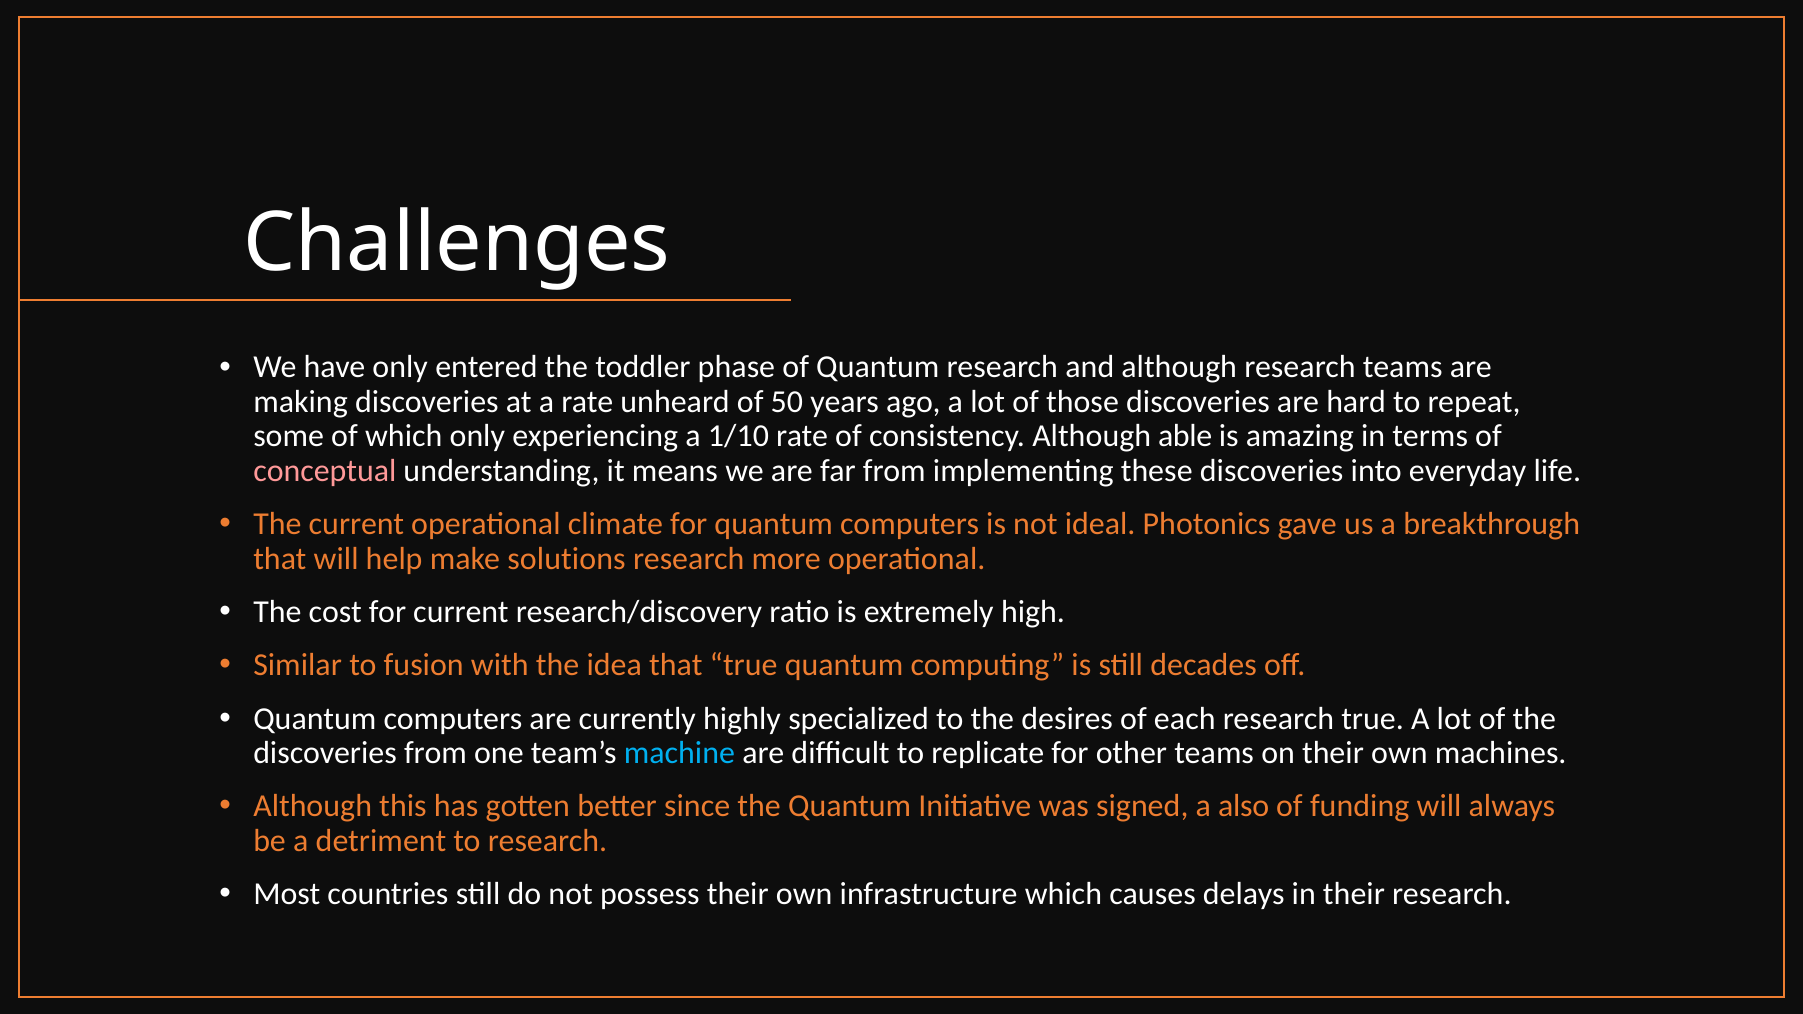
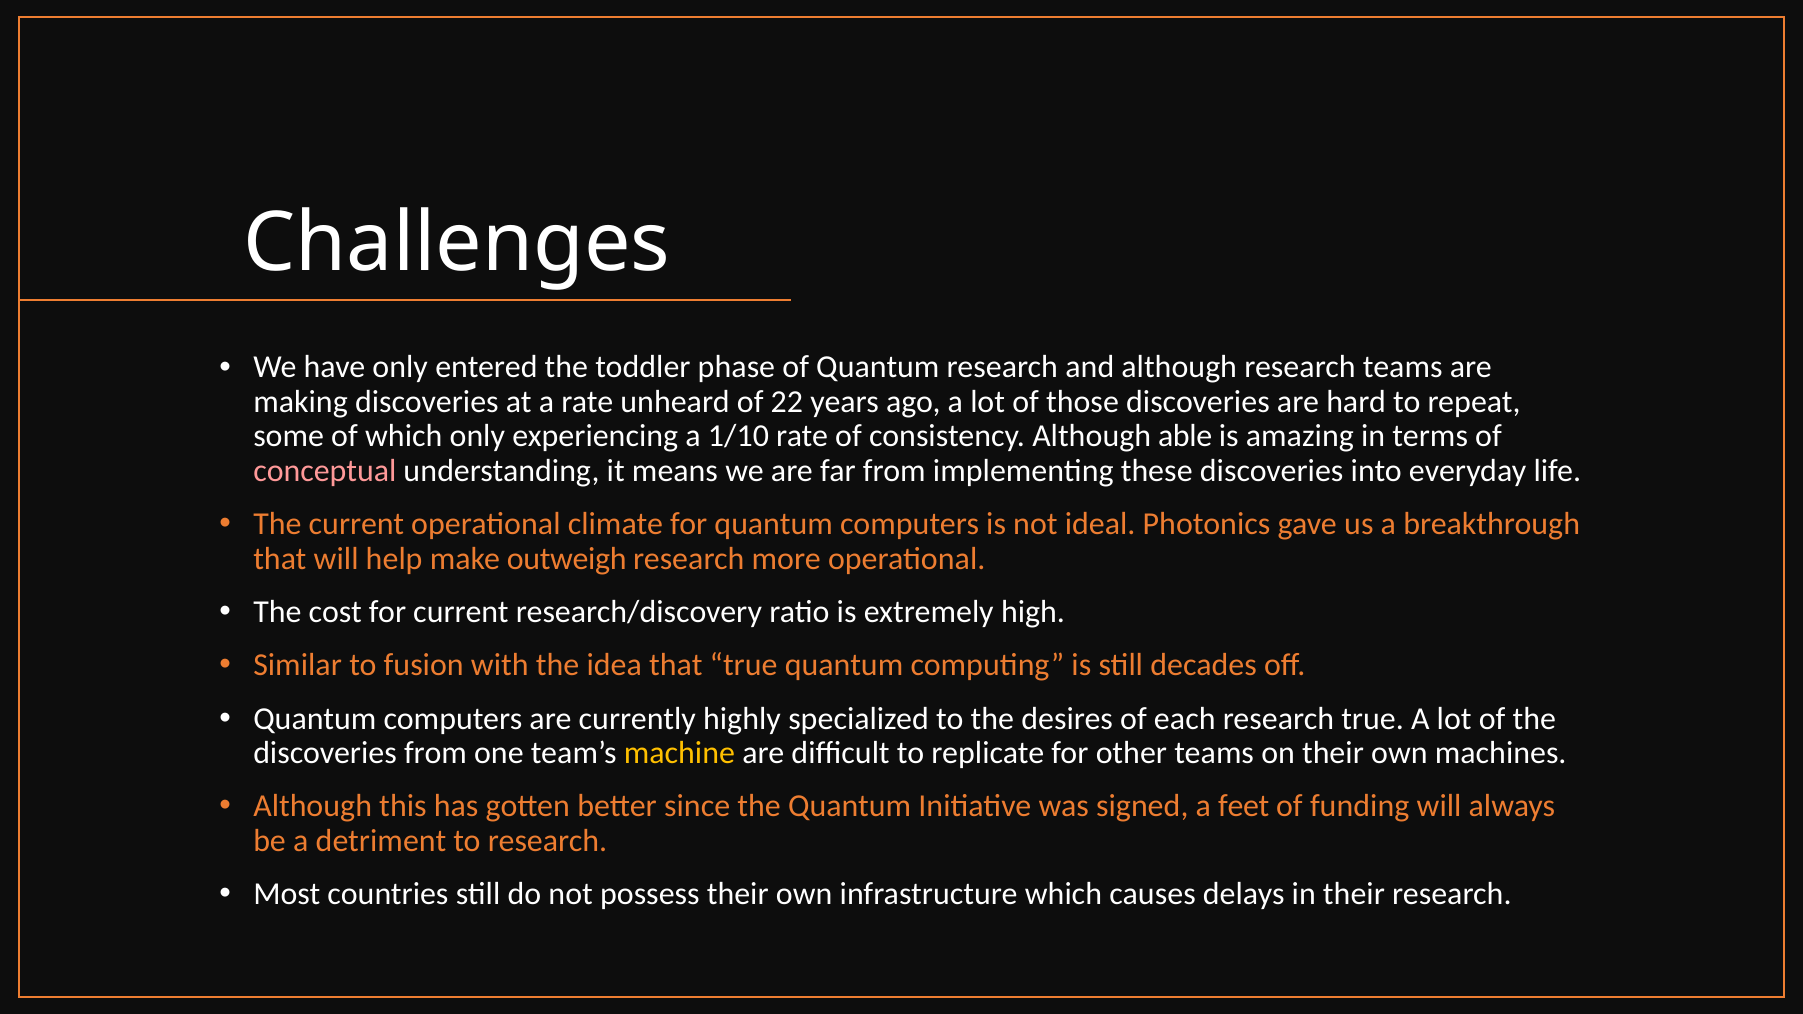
50: 50 -> 22 (787, 402)
solutions: solutions -> outweigh (567, 559)
machine colour: light blue -> yellow (679, 753)
also: also -> feet (1244, 806)
